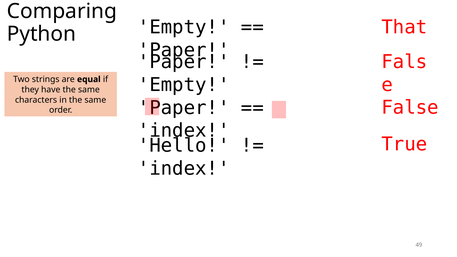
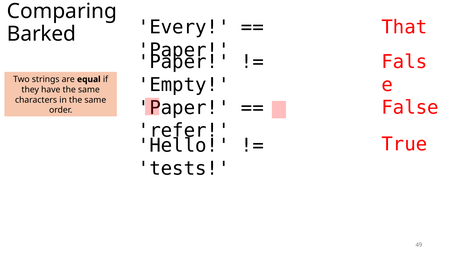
Empty: Empty -> Every (184, 27)
Python: Python -> Barked (42, 34)
index: index -> refer (184, 131)
index: index -> tests (184, 168)
